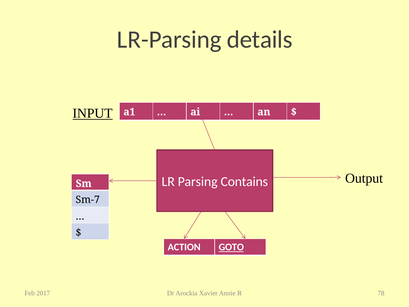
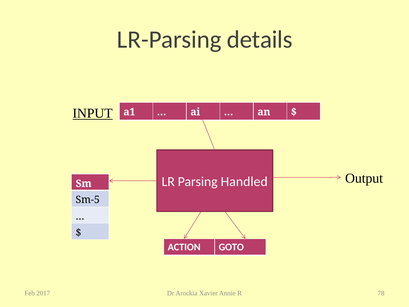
Contains: Contains -> Handled (244, 182)
Sm-7: Sm-7 -> Sm-5 (88, 200)
GOTO underline: present -> none (231, 247)
